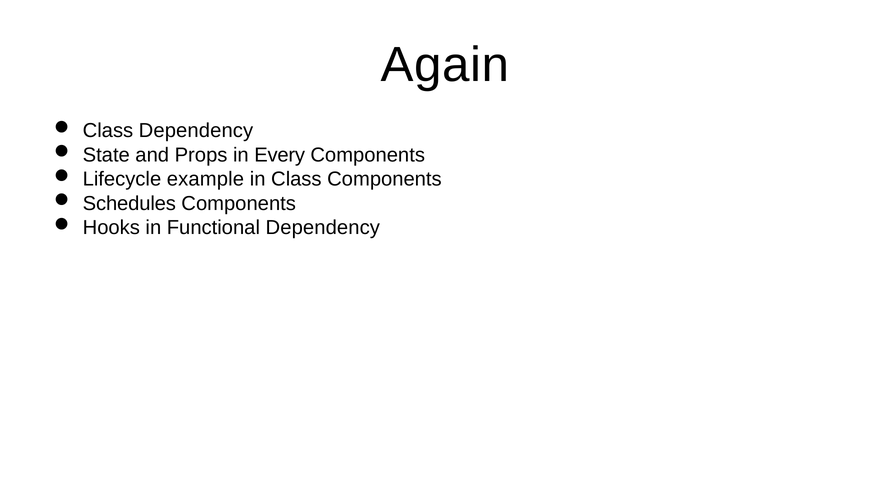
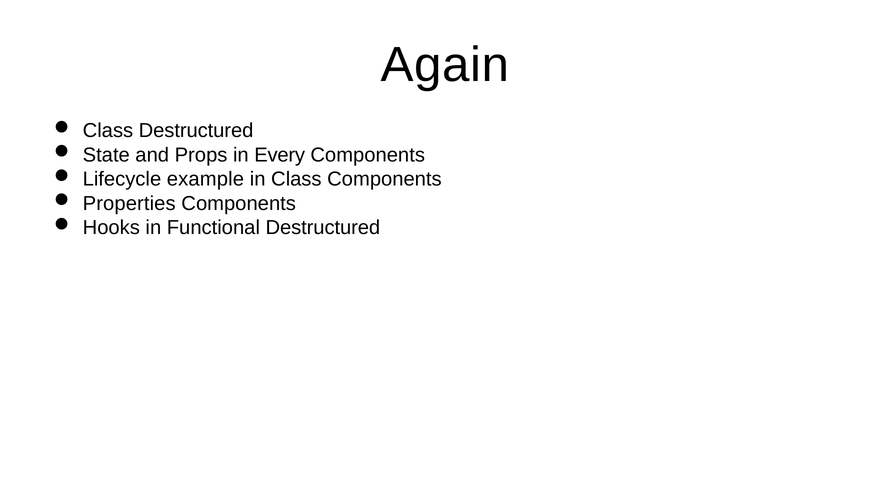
Class Dependency: Dependency -> Destructured (196, 131)
Schedules: Schedules -> Properties (129, 204)
Functional Dependency: Dependency -> Destructured (323, 228)
